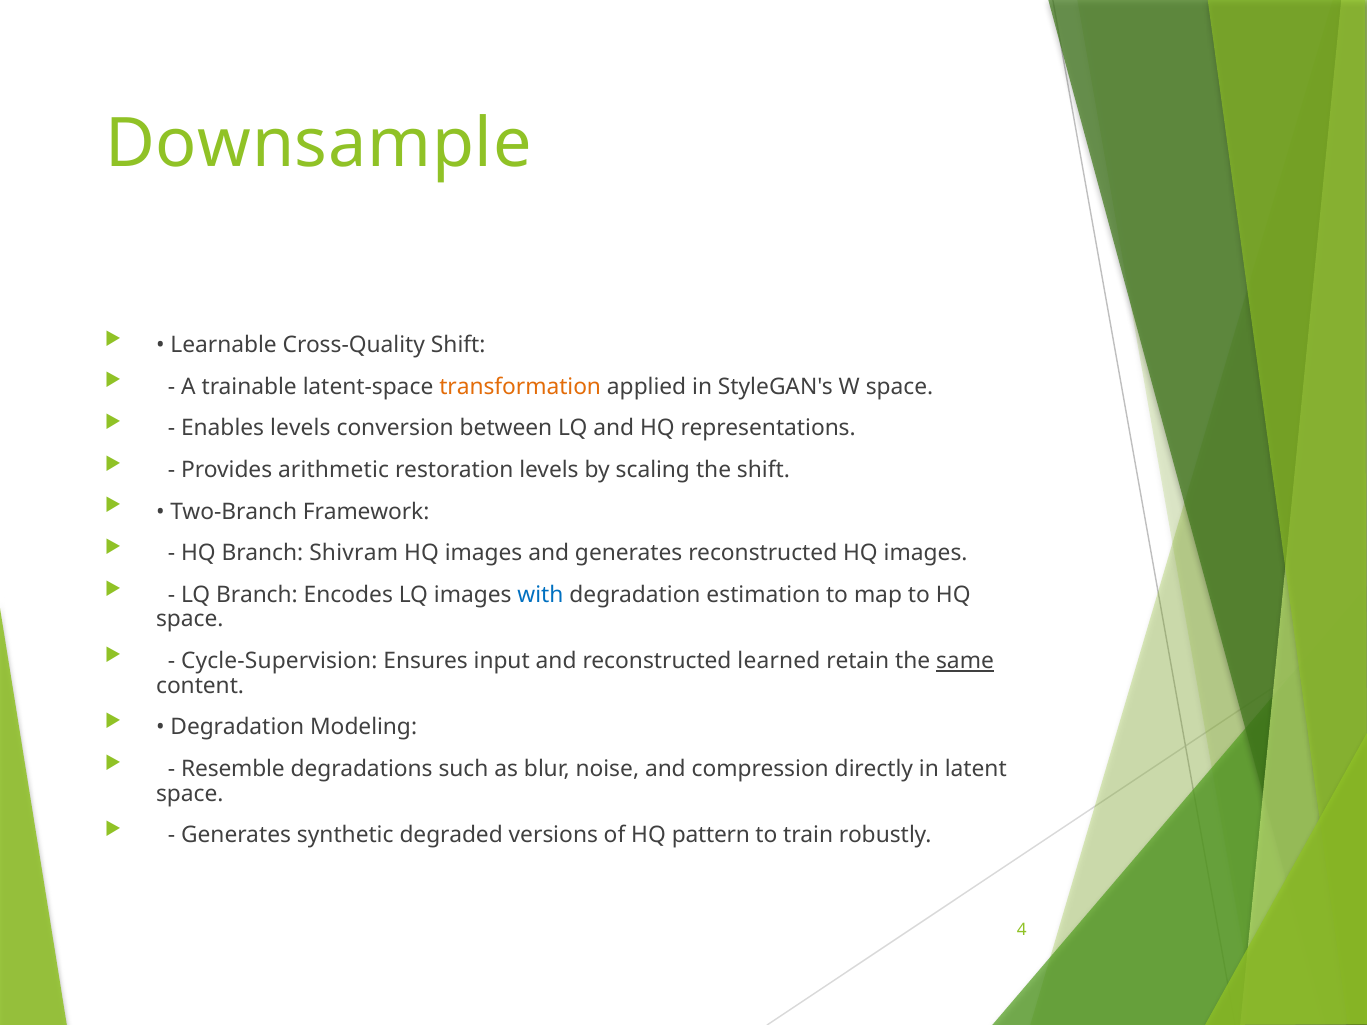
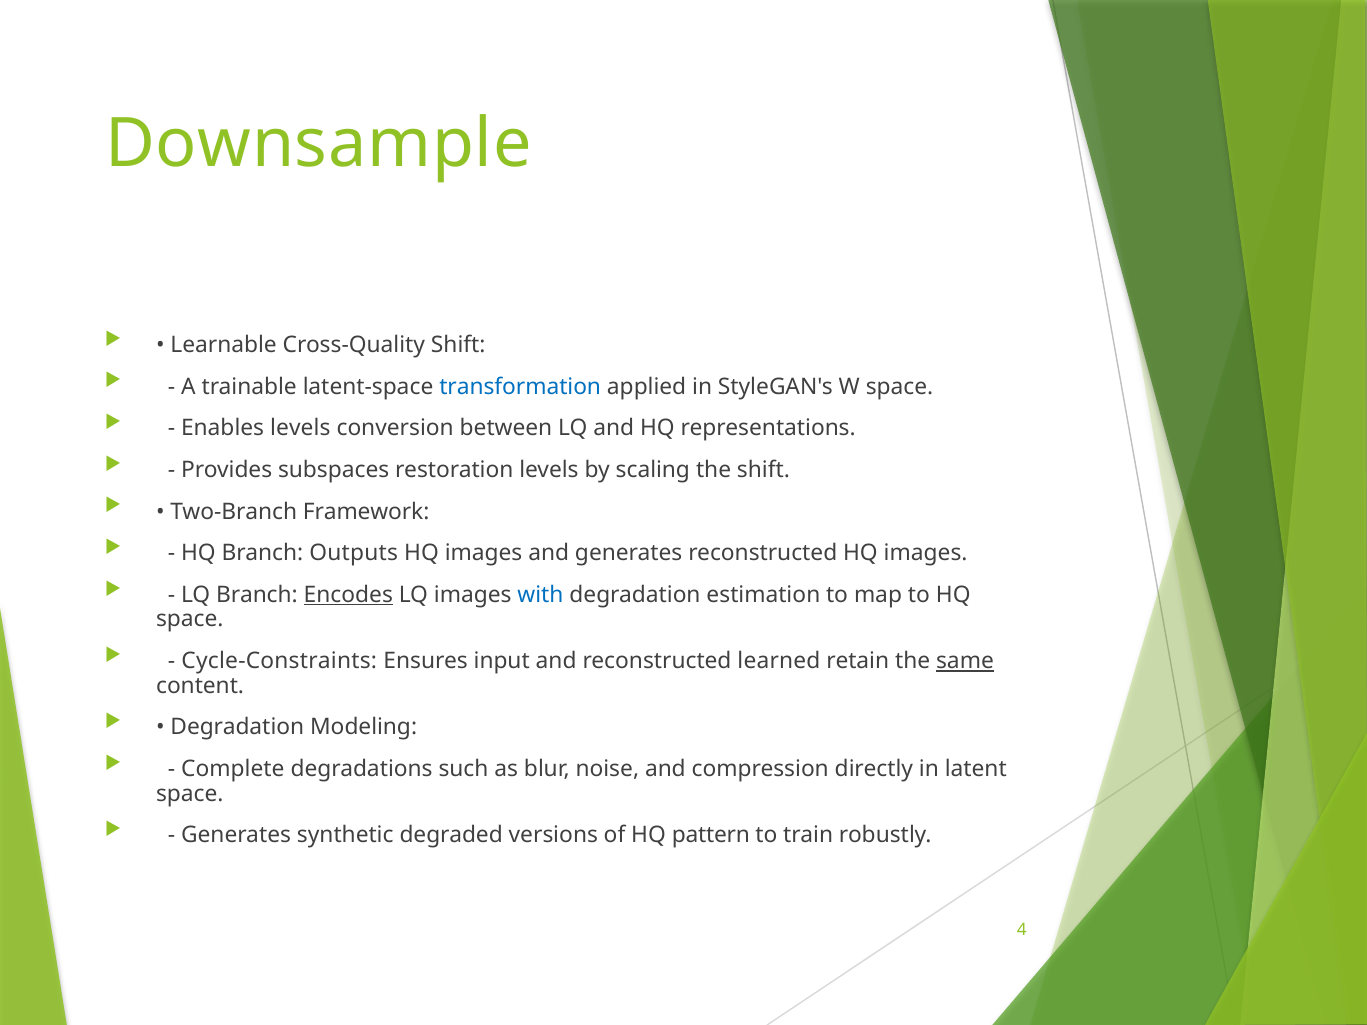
transformation colour: orange -> blue (520, 387)
arithmetic: arithmetic -> subspaces (334, 470)
Shivram: Shivram -> Outputs (354, 553)
Encodes underline: none -> present (348, 595)
Cycle-Supervision: Cycle-Supervision -> Cycle-Constraints (279, 661)
Resemble: Resemble -> Complete (233, 769)
